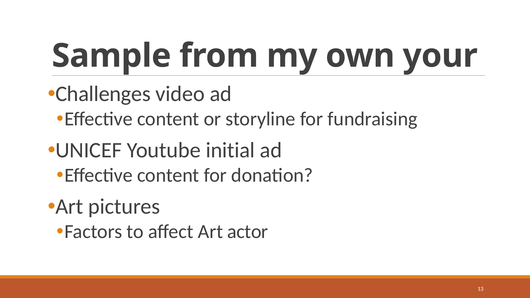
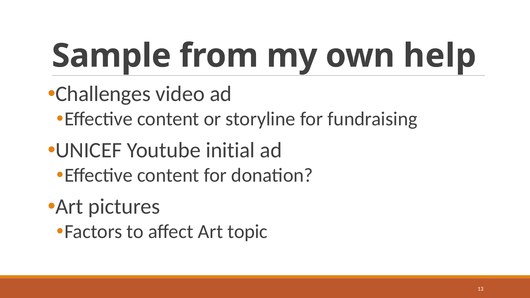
your: your -> help (440, 56)
actor: actor -> topic (248, 232)
